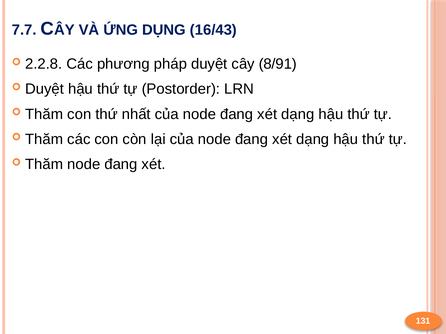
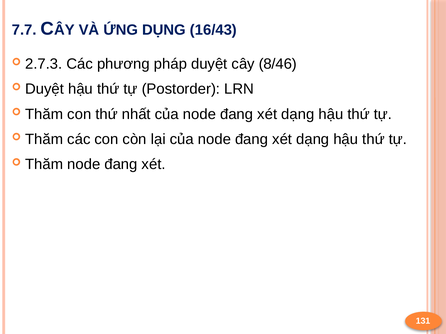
2.2.8: 2.2.8 -> 2.7.3 (44, 64)
8/91: 8/91 -> 8/46 (278, 64)
